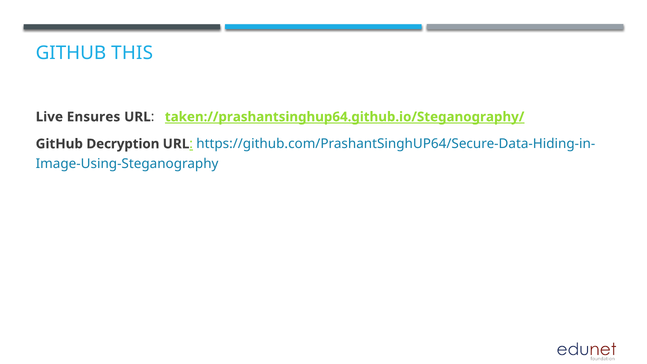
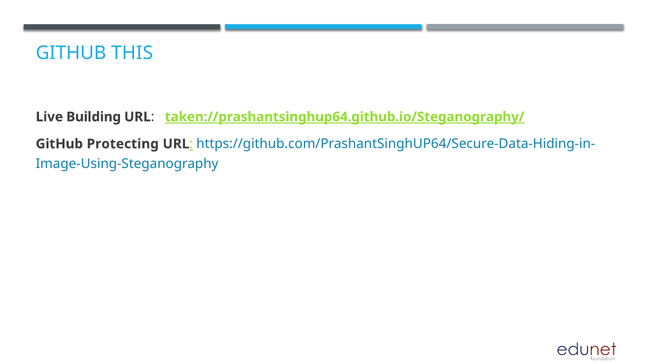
Ensures: Ensures -> Building (94, 117)
Decryption: Decryption -> Protecting (123, 144)
